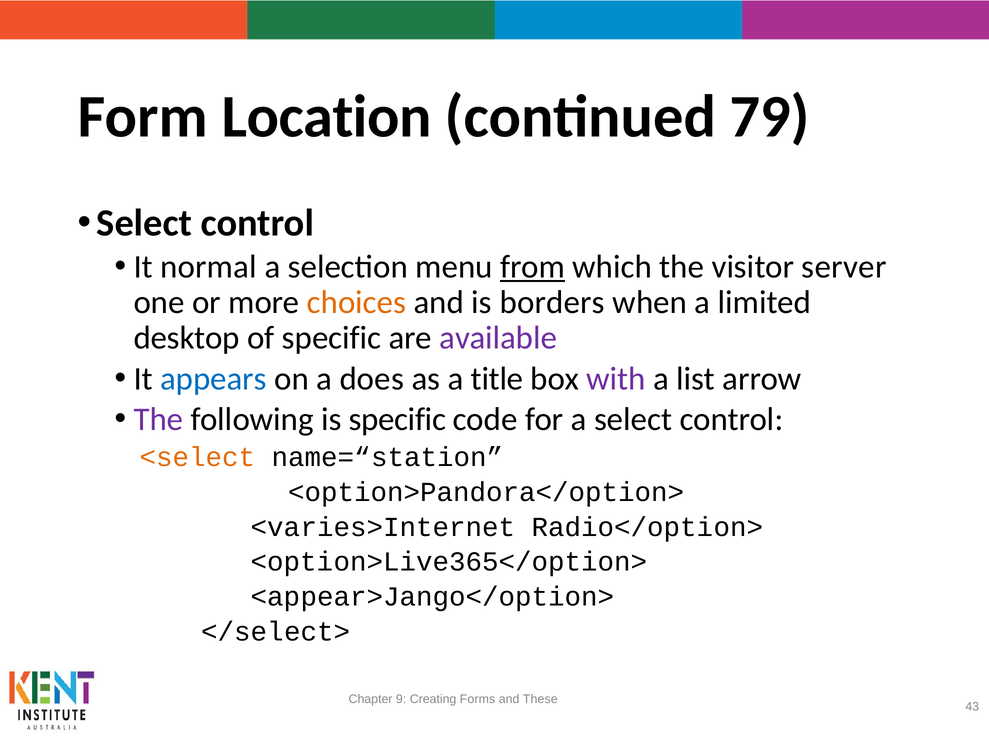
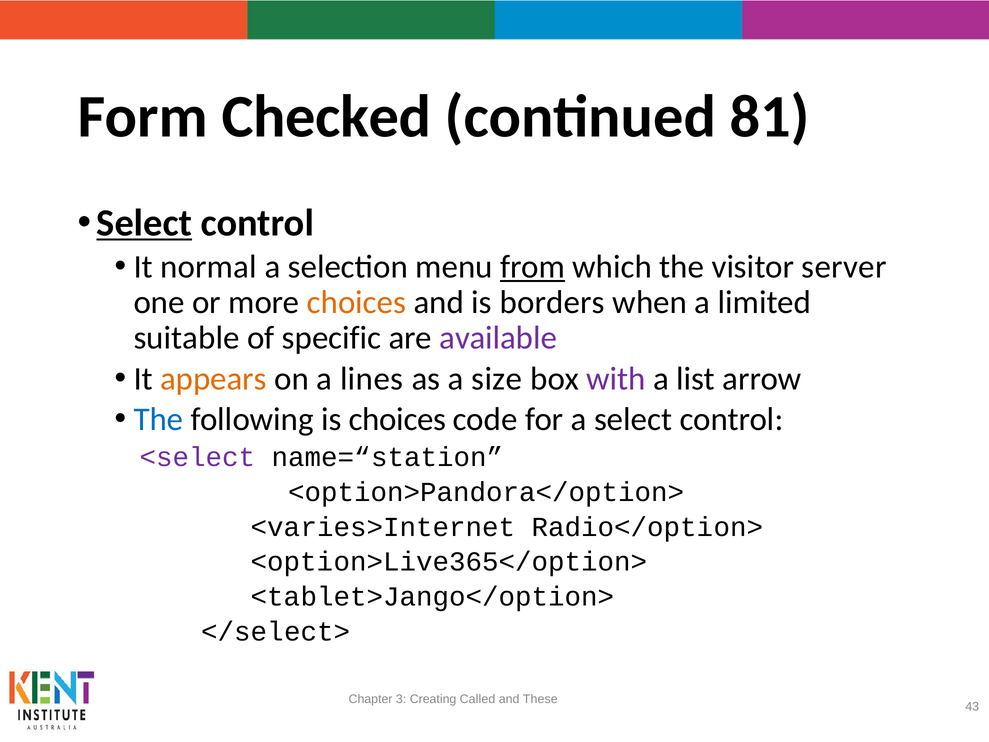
Location: Location -> Checked (326, 117)
79: 79 -> 81 (770, 117)
Select underline: none -> present (144, 223)
desktop: desktop -> suitable (187, 338)
appears colour: blue -> orange (213, 379)
does: does -> lines (372, 379)
title: title -> size (497, 379)
The colour: purple -> blue (158, 419)
is specific: specific -> choices (397, 419)
<select colour: orange -> purple (198, 457)
<appear>Jango</option>: <appear>Jango</option> -> <tablet>Jango</option> (433, 596)
9: 9 -> 3 (401, 699)
Forms: Forms -> Called (478, 699)
